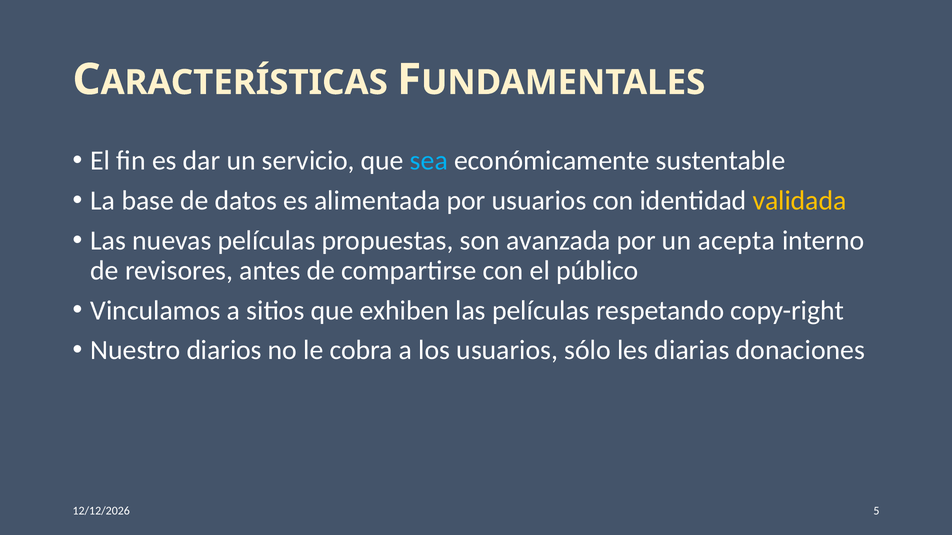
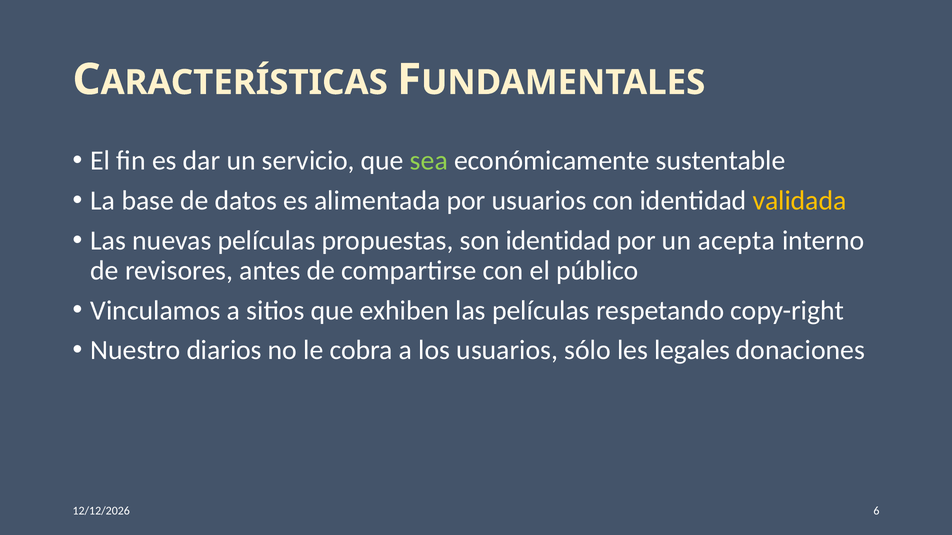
sea colour: light blue -> light green (429, 161)
son avanzada: avanzada -> identidad (558, 241)
diarias: diarias -> legales (692, 351)
5: 5 -> 6 (876, 511)
